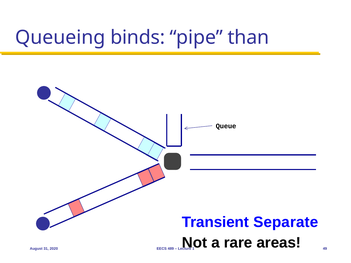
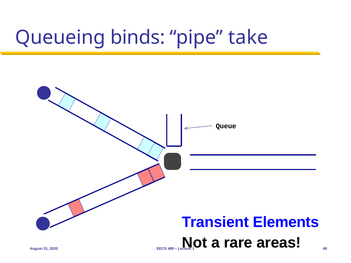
than: than -> take (248, 38)
Separate: Separate -> Elements (286, 222)
